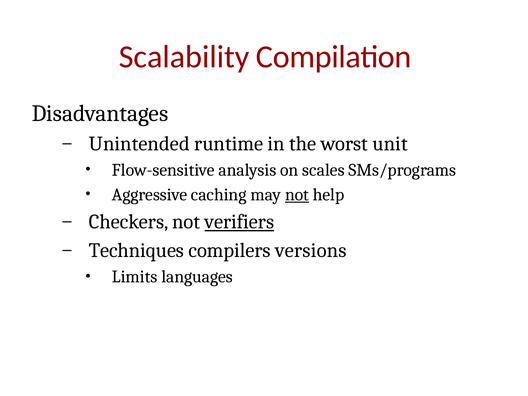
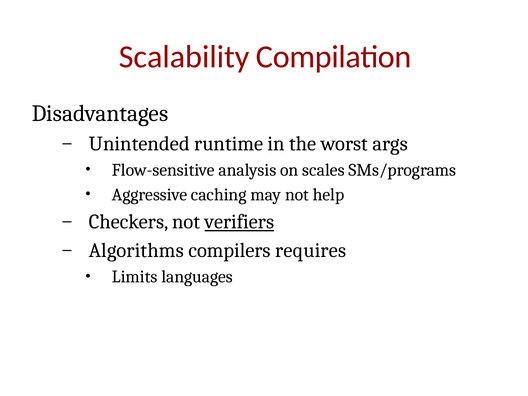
unit: unit -> args (390, 144)
not underline: present -> none (297, 195)
Techniques: Techniques -> Algorithms (136, 251)
versions: versions -> requires (311, 251)
